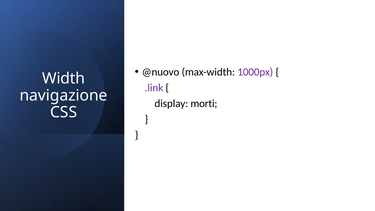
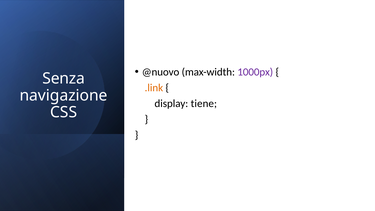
Width: Width -> Senza (64, 79)
.link colour: purple -> orange (154, 88)
morti: morti -> tiene (204, 103)
